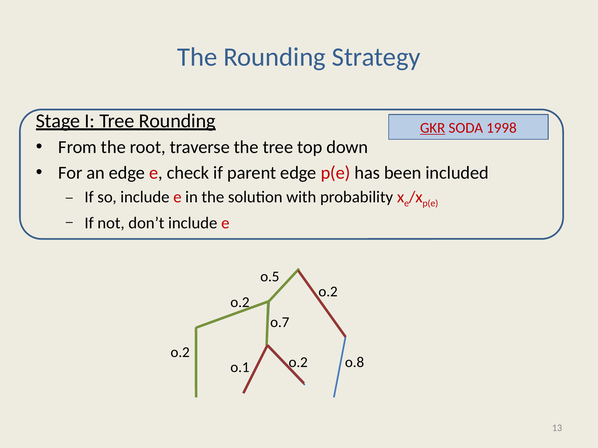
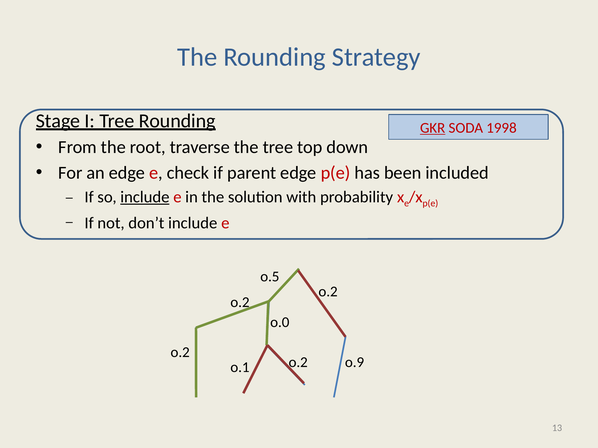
include underline: none -> present (145, 197)
o.7: o.7 -> o.0 (280, 323)
o.8: o.8 -> o.9 (355, 363)
